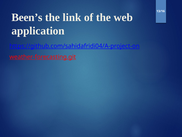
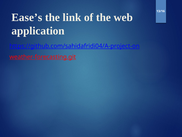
Been’s: Been’s -> Ease’s (27, 17)
